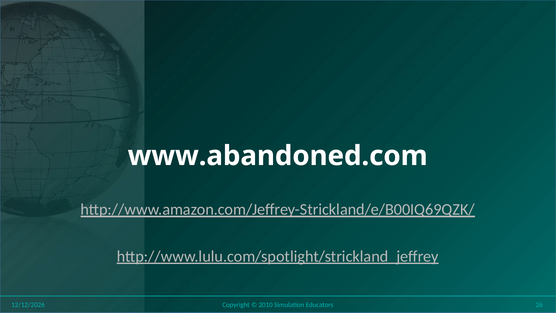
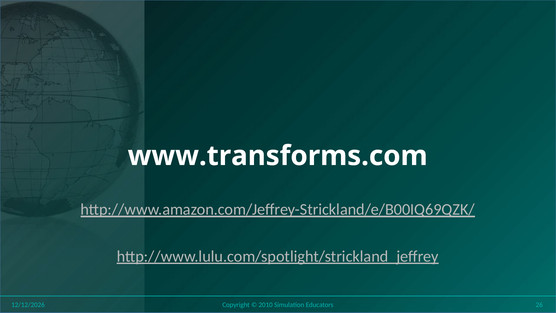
www.abandoned.com: www.abandoned.com -> www.transforms.com (278, 156)
